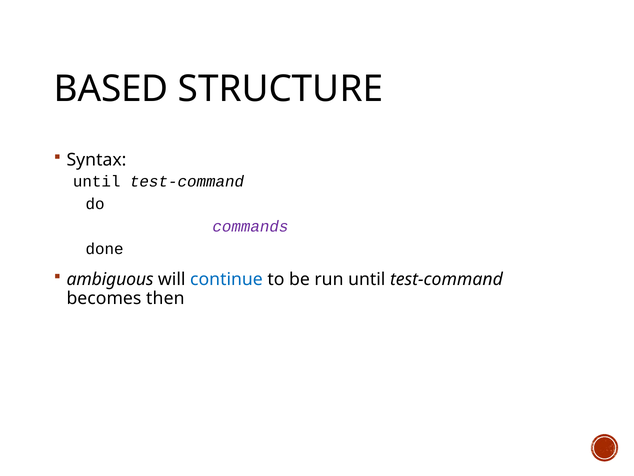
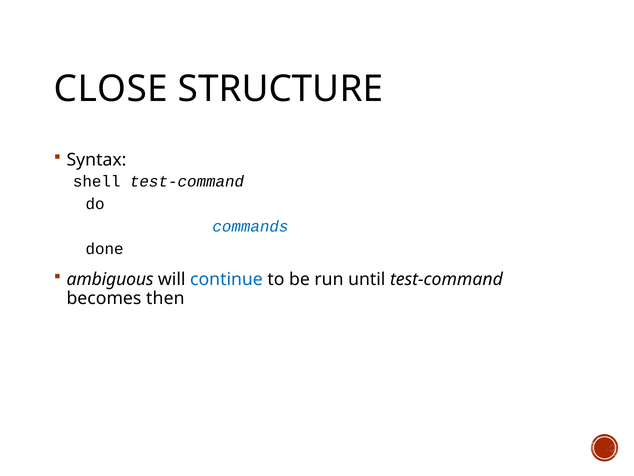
BASED: BASED -> CLOSE (111, 89)
until: until -> shell (97, 181)
commands colour: purple -> blue (250, 226)
